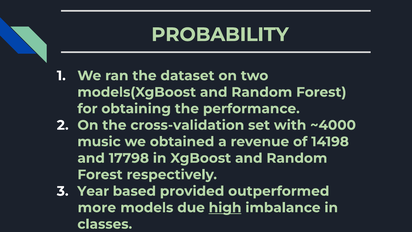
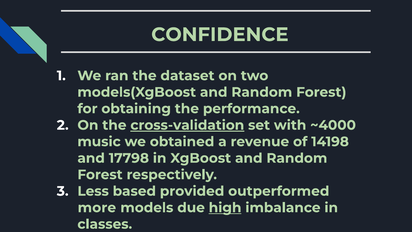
PROBABILITY: PROBABILITY -> CONFIDENCE (220, 35)
cross-validation underline: none -> present (187, 125)
Year: Year -> Less (93, 191)
